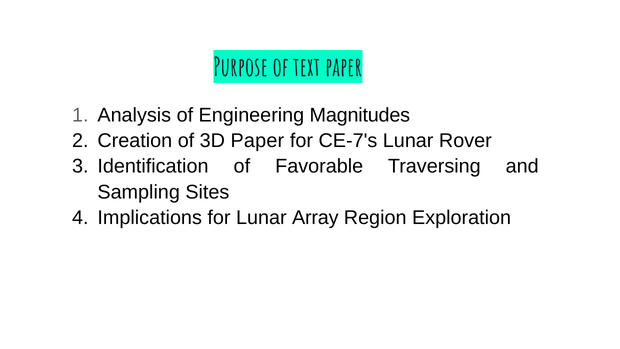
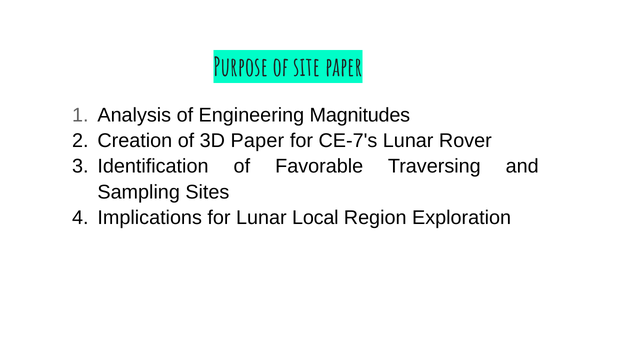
text: text -> site (307, 68)
Array: Array -> Local (315, 217)
